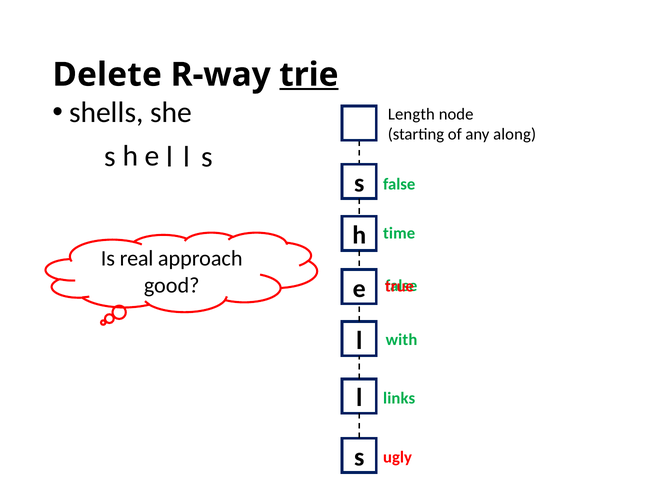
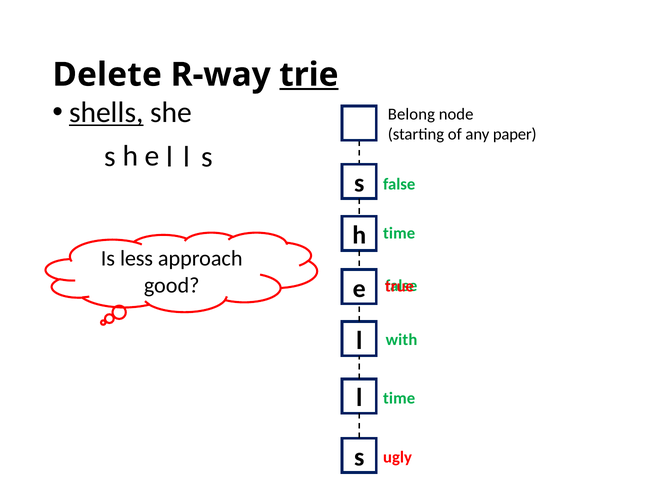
shells underline: none -> present (106, 112)
Length: Length -> Belong (411, 114)
along: along -> paper (515, 134)
real: real -> less (137, 258)
links: links -> time (399, 398)
